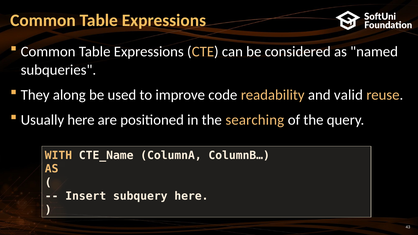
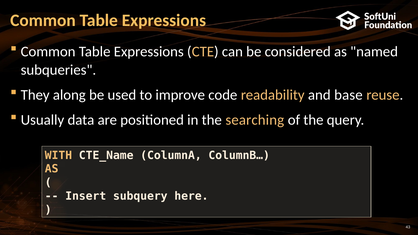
valid: valid -> base (348, 95)
Usually here: here -> data (81, 120)
